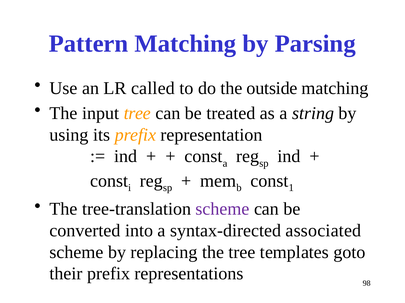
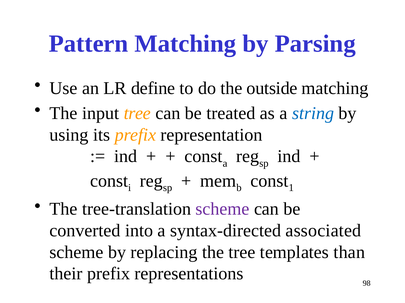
called: called -> define (153, 88)
string colour: black -> blue (313, 114)
goto: goto -> than (349, 253)
